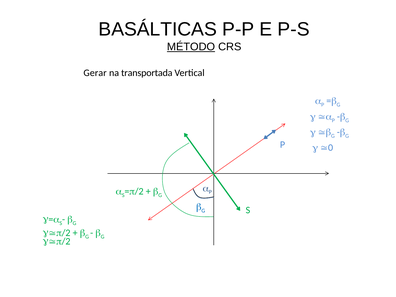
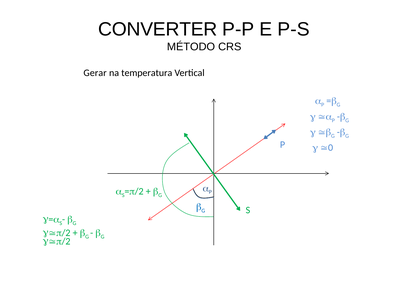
BASÁLTICAS: BASÁLTICAS -> CONVERTER (158, 29)
MÉTODO underline: present -> none (191, 47)
transportada: transportada -> temperatura (147, 73)
